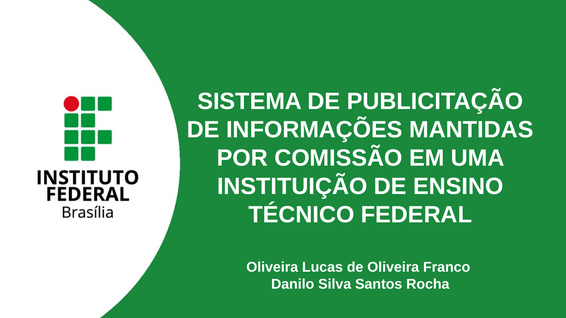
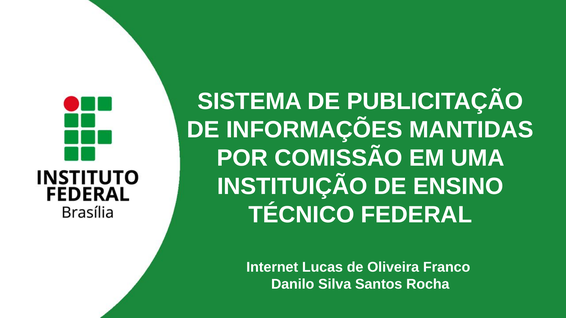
Oliveira: Oliveira -> Internet (272, 268)
